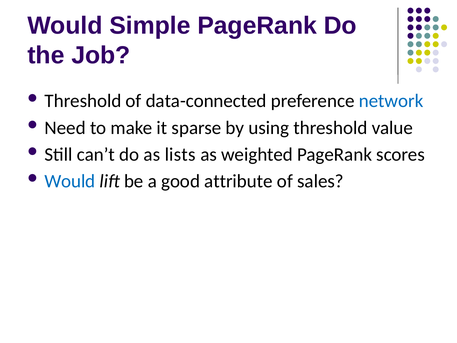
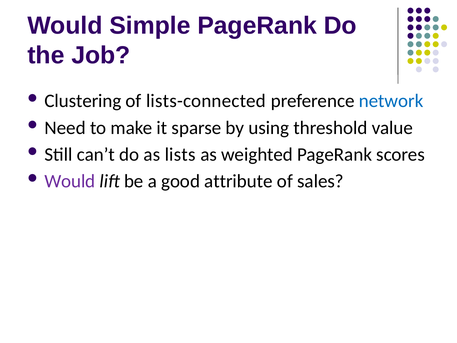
Threshold: Threshold -> Clustering (83, 101)
data-connected: data-connected -> lists-connected (206, 101)
Would colour: blue -> purple (70, 181)
